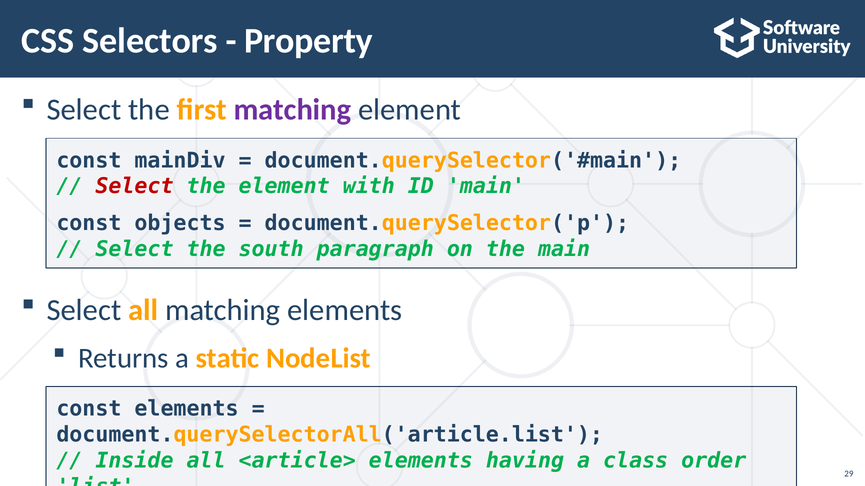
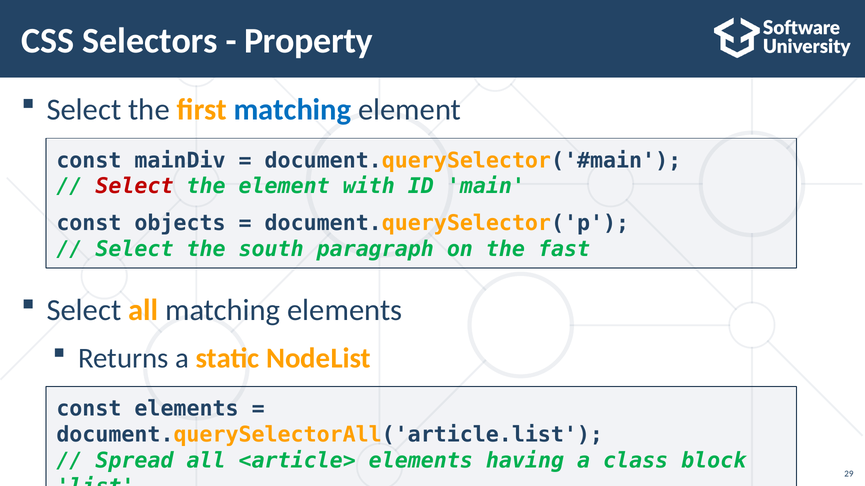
matching colour: purple -> blue (292, 110)
the main: main -> fast (564, 249)
Inside: Inside -> Spread (134, 461)
order: order -> block (714, 461)
